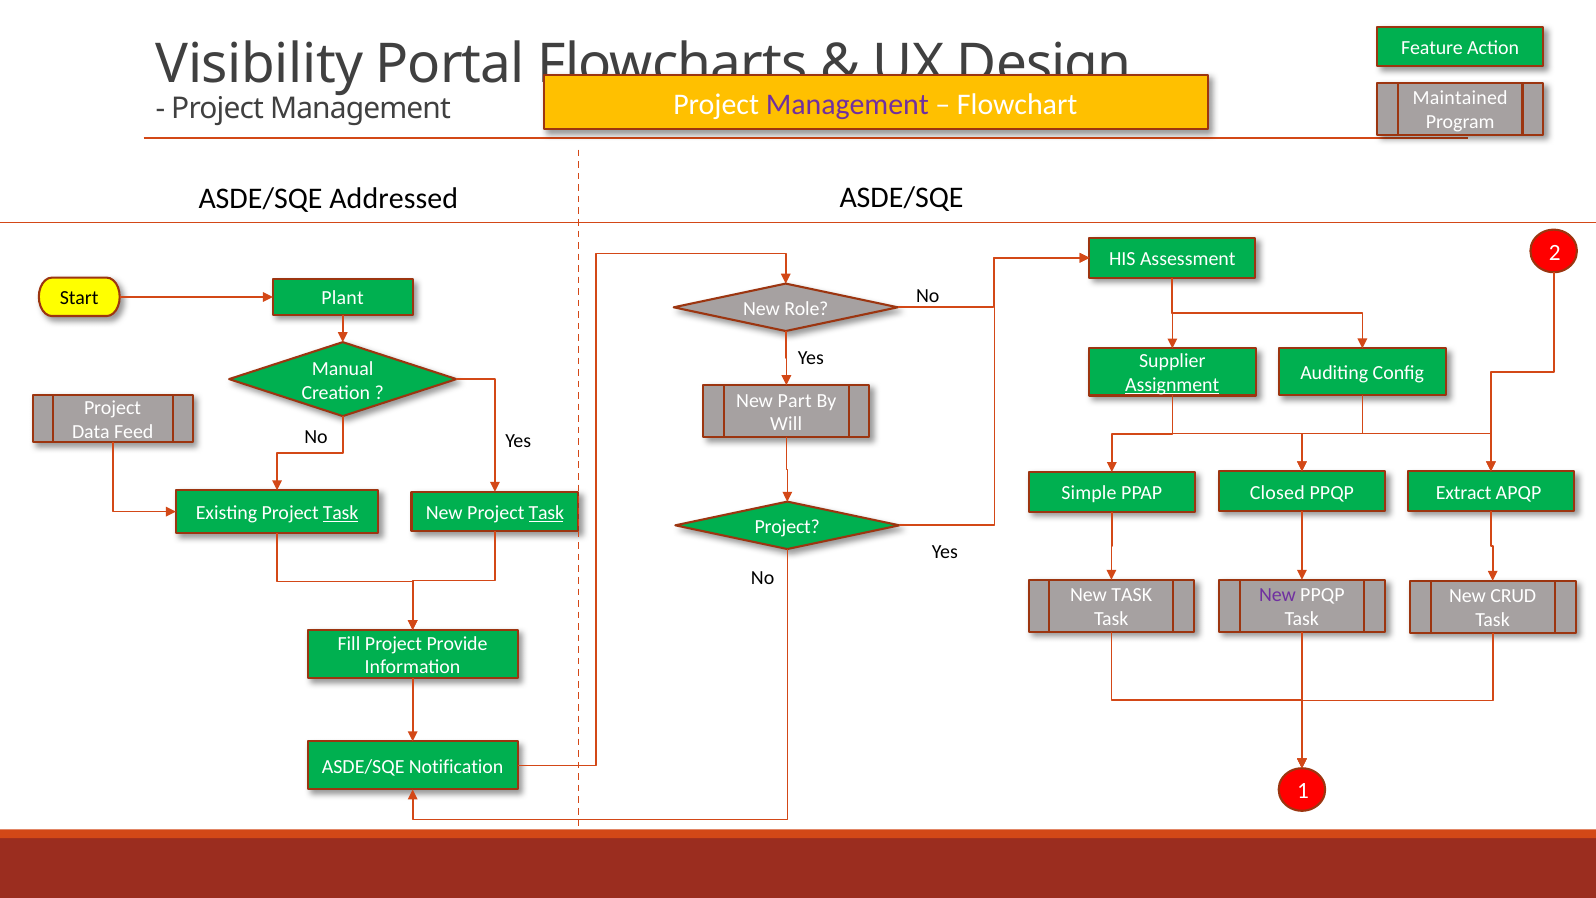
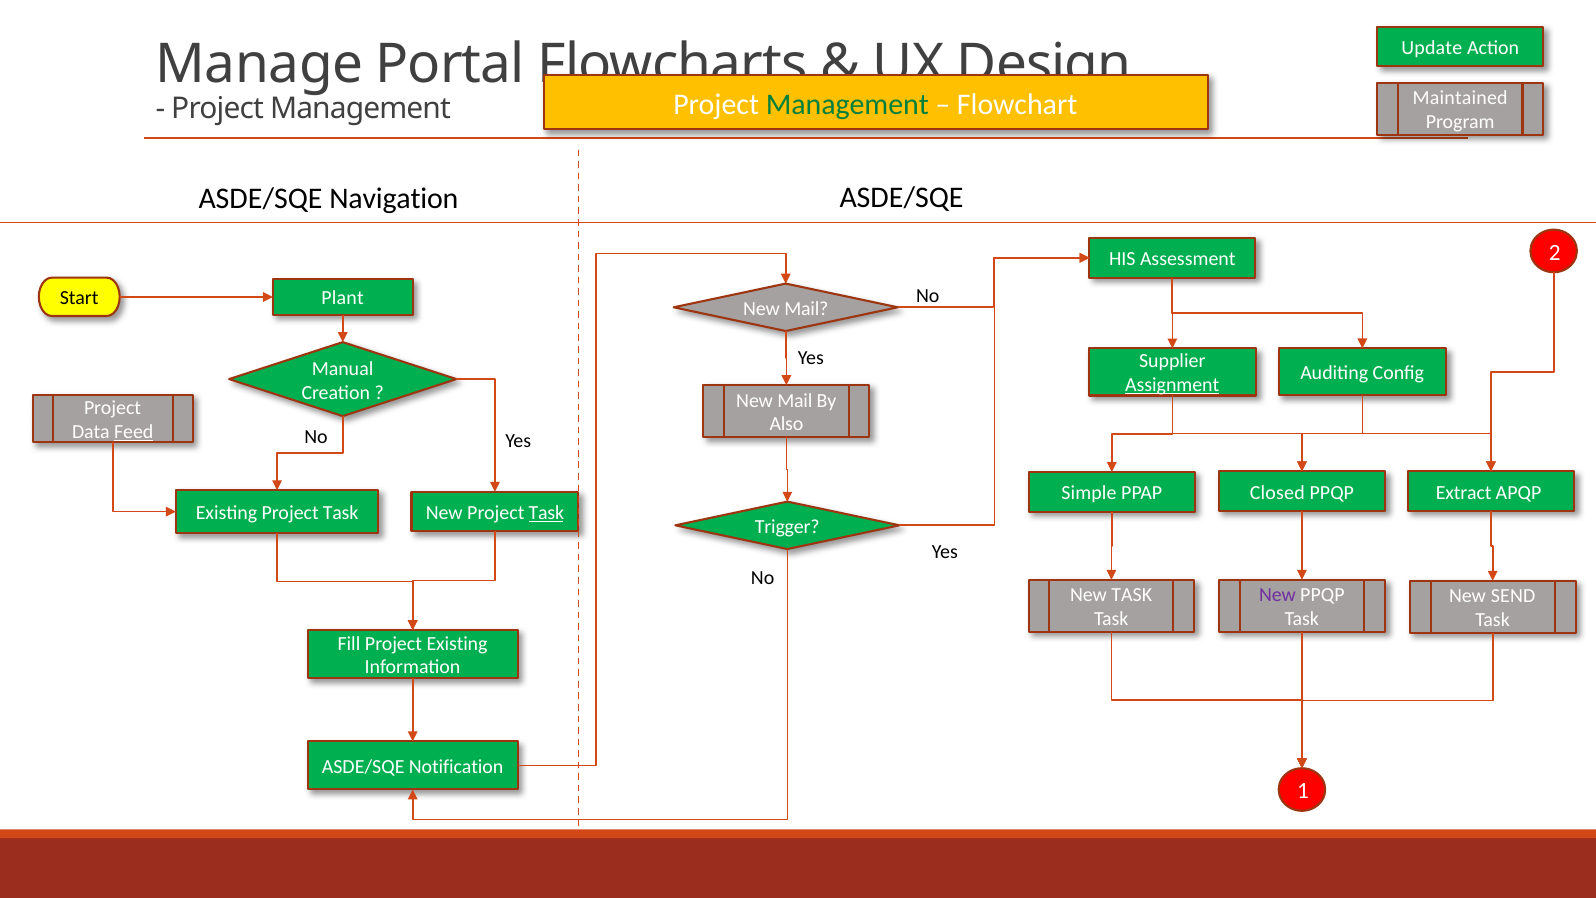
Feature: Feature -> Update (1432, 48)
Visibility: Visibility -> Manage (260, 65)
Management colour: purple -> green (847, 104)
Addressed: Addressed -> Navigation (394, 198)
Role: Role -> Mail (806, 309)
Part: Part -> Mail (795, 400)
Will: Will -> Also (786, 424)
Feed underline: none -> present (134, 432)
Task underline: present -> none (341, 513)
Project: Project -> Trigger (787, 527)
CRUD: CRUD -> SEND (1513, 596)
Project Provide: Provide -> Existing (457, 643)
